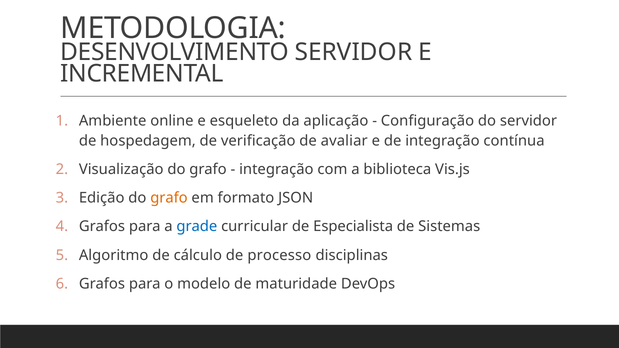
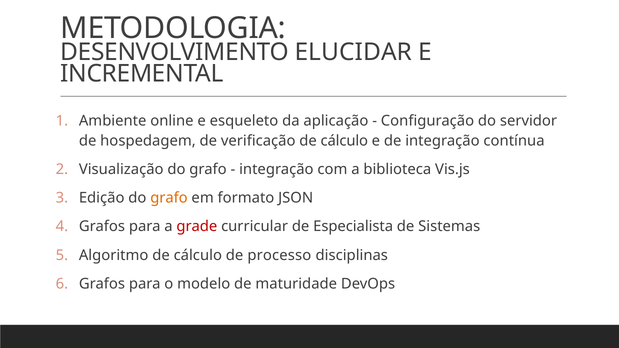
DESENVOLVIMENTO SERVIDOR: SERVIDOR -> ELUCIDAR (353, 52)
verificação de avaliar: avaliar -> cálculo (344, 141)
grade colour: blue -> red (197, 227)
